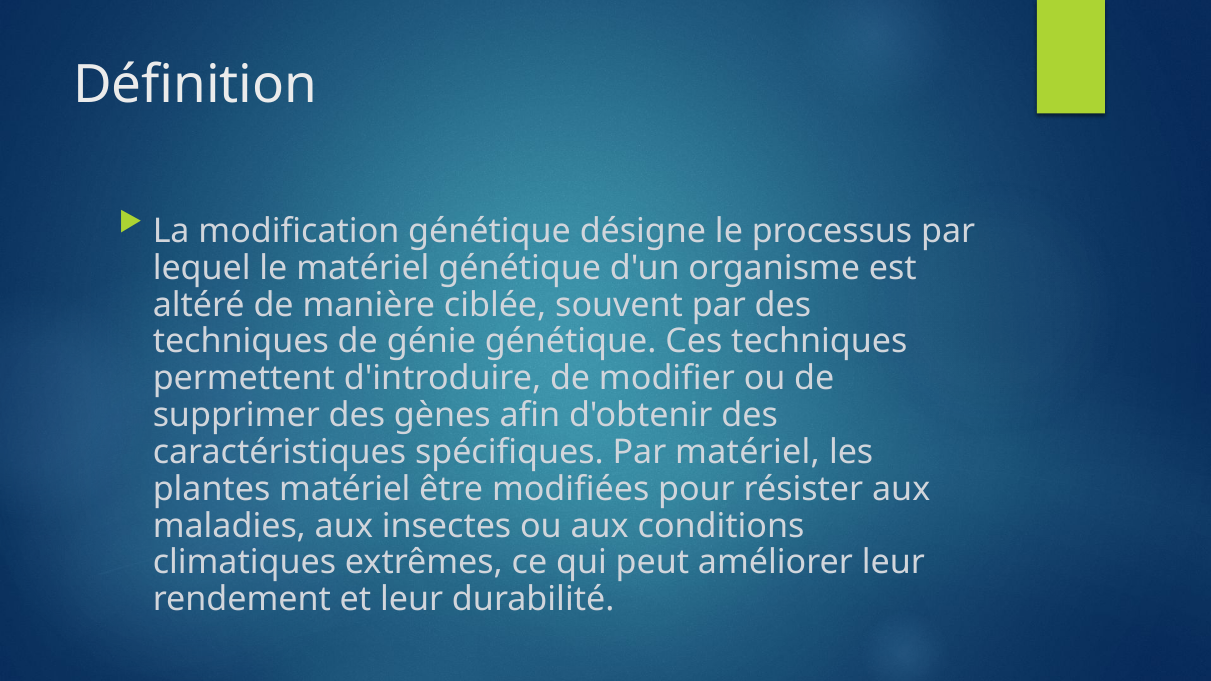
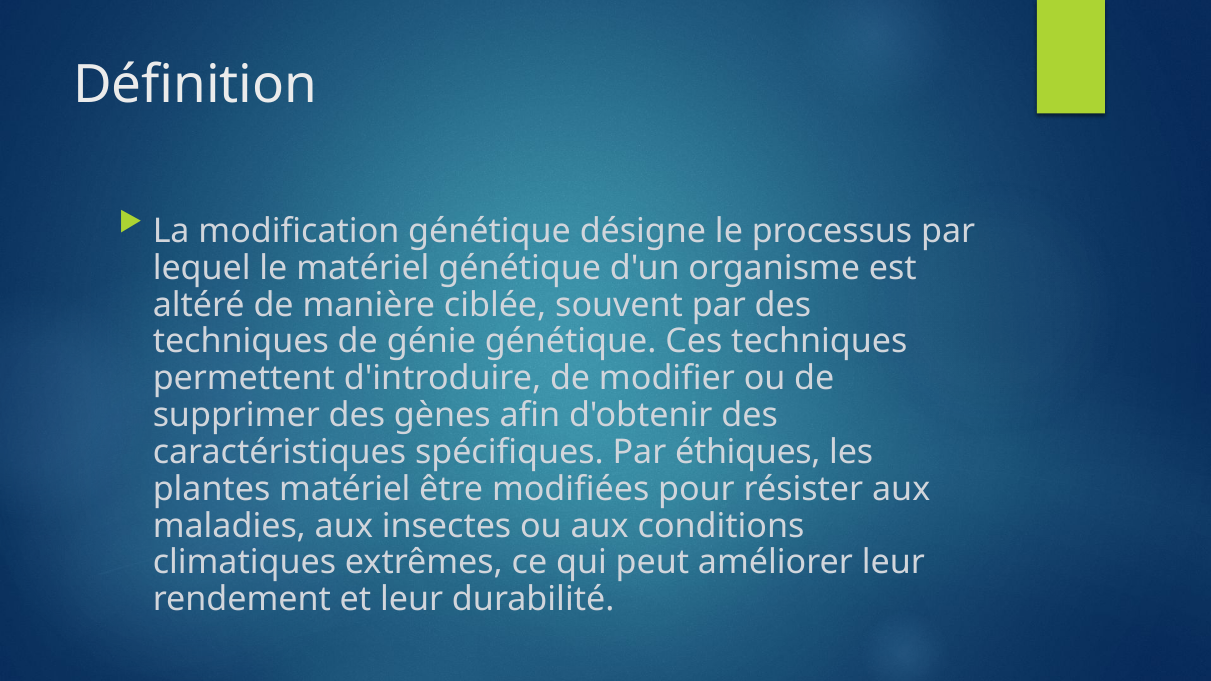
Par matériel: matériel -> éthiques (748, 452)
